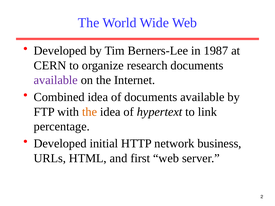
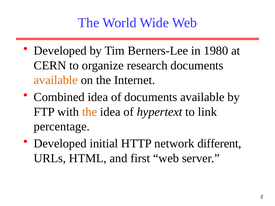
1987: 1987 -> 1980 (216, 51)
available colour: purple -> orange (56, 80)
business: business -> different (219, 144)
